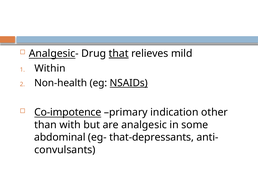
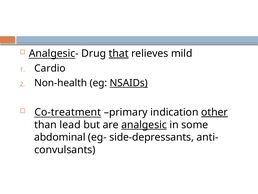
Within: Within -> Cardio (50, 68)
Co-impotence: Co-impotence -> Co-treatment (68, 112)
other underline: none -> present (214, 112)
with: with -> lead (70, 125)
analgesic underline: none -> present (144, 125)
that-depressants: that-depressants -> side-depressants (152, 137)
